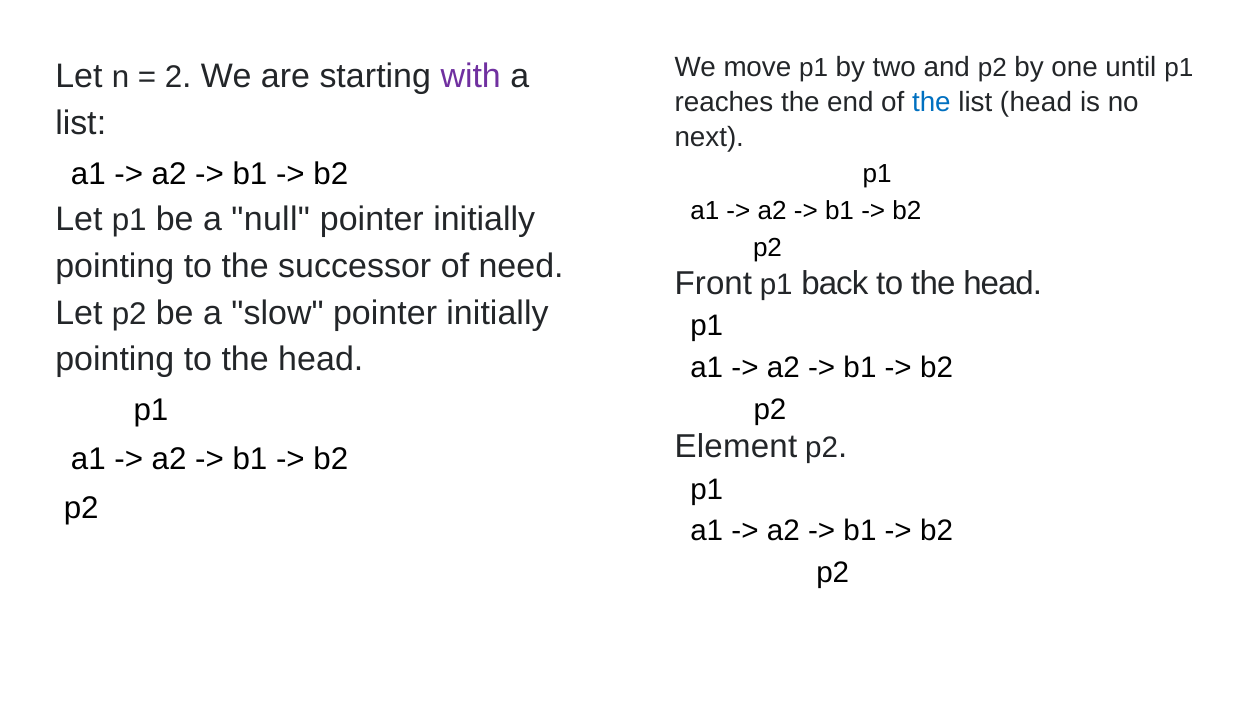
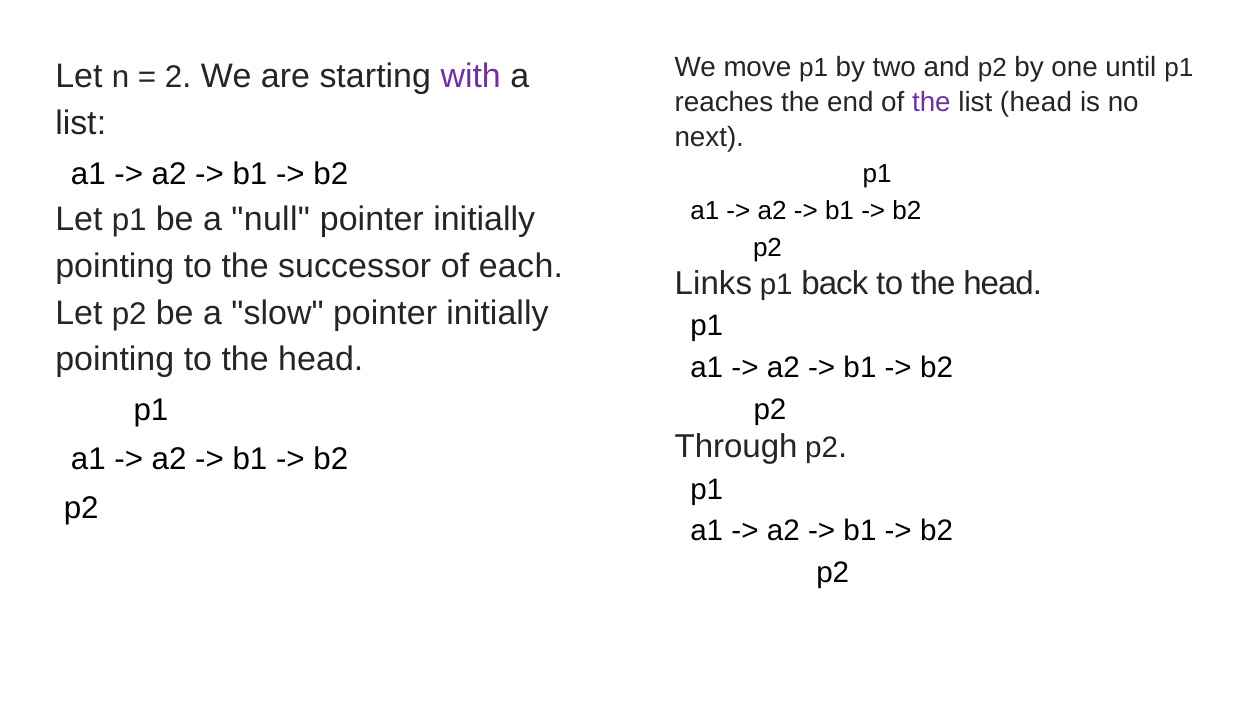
the colour: blue -> purple (931, 102)
need: need -> each (521, 266)
Front: Front -> Links (713, 283)
Element: Element -> Through (736, 447)
